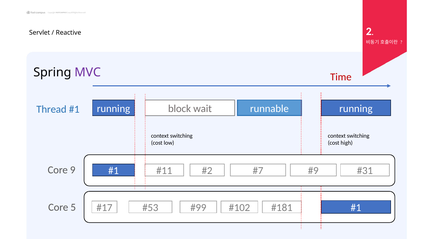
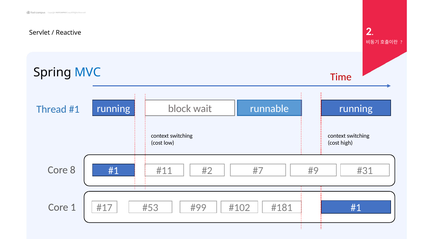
MVC colour: purple -> blue (88, 72)
9: 9 -> 8 (73, 170)
5: 5 -> 1 (73, 207)
